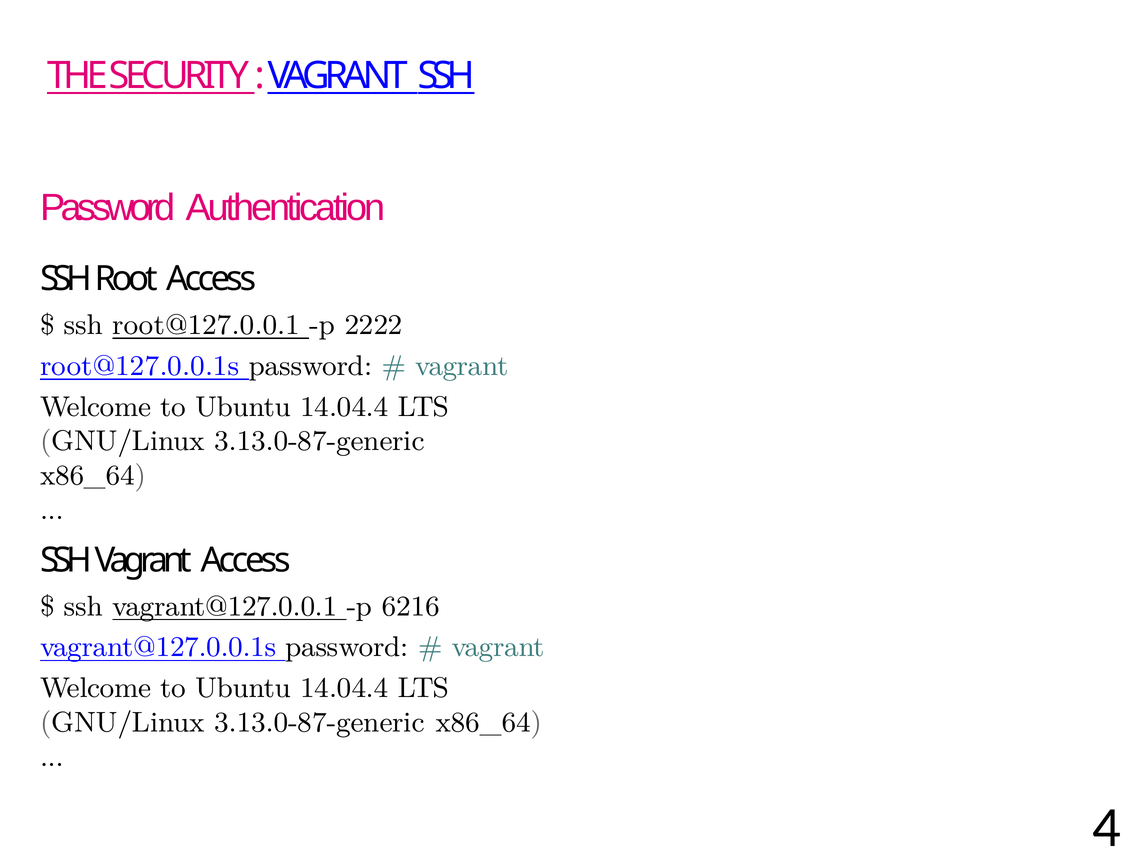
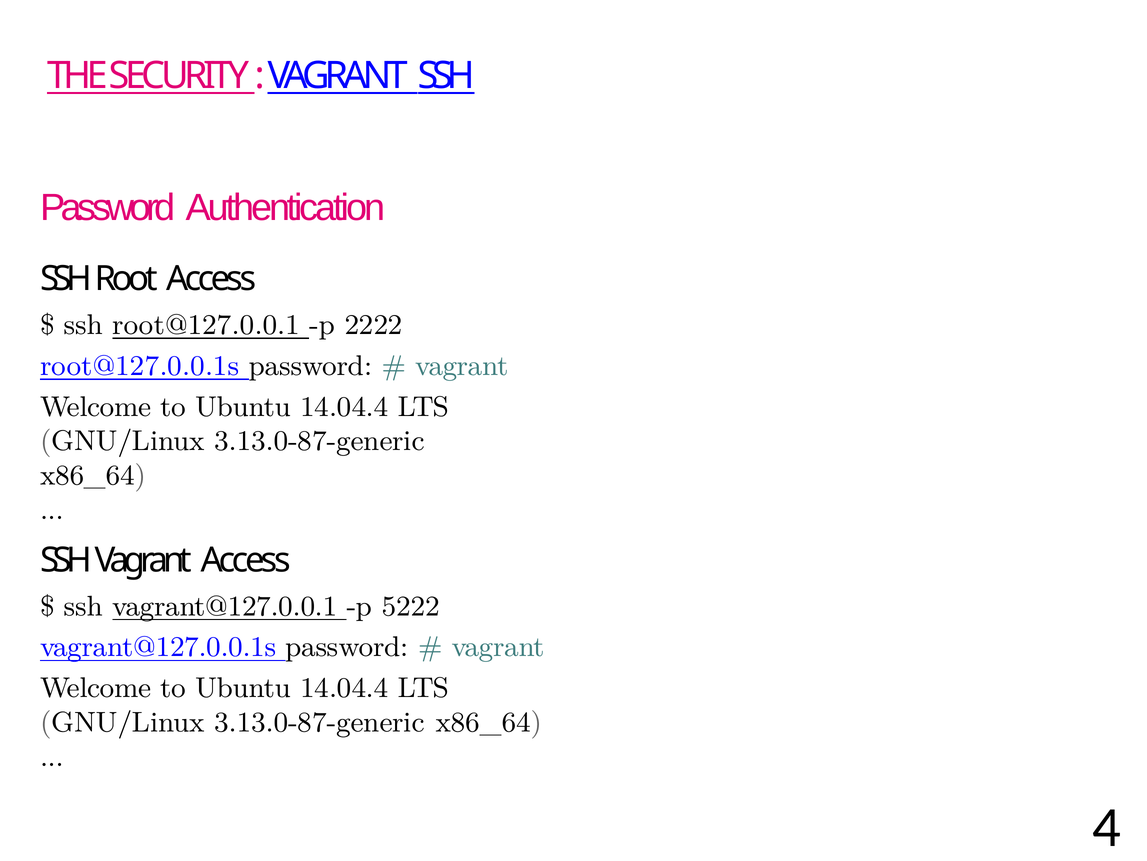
6216: 6216 -> 5222 (411, 606)
